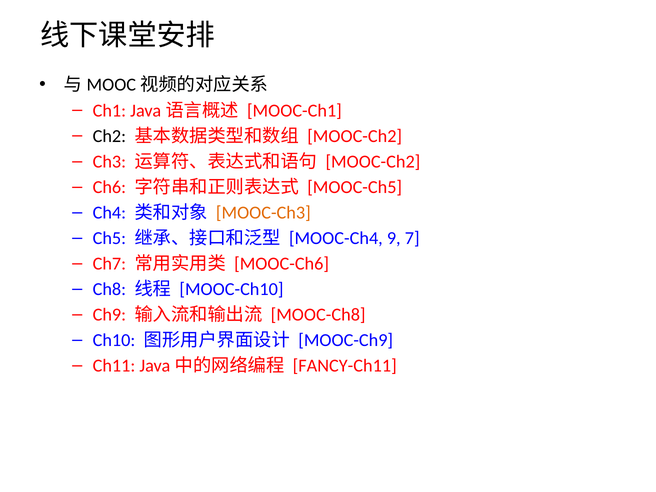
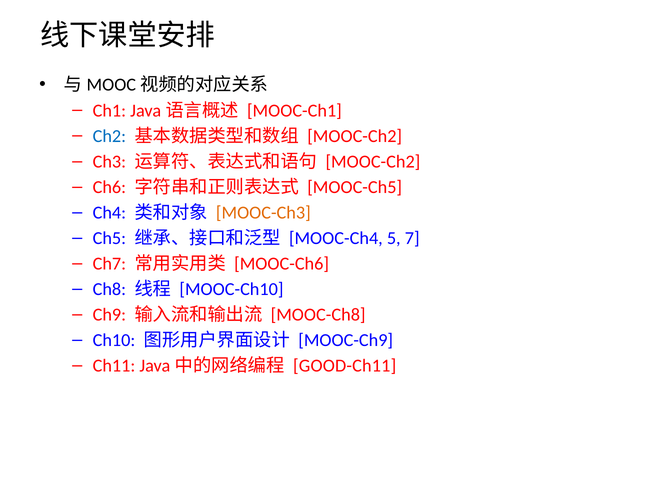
Ch2 colour: black -> blue (109, 136)
9: 9 -> 5 (394, 238)
FANCY-Ch11: FANCY-Ch11 -> GOOD-Ch11 (345, 366)
